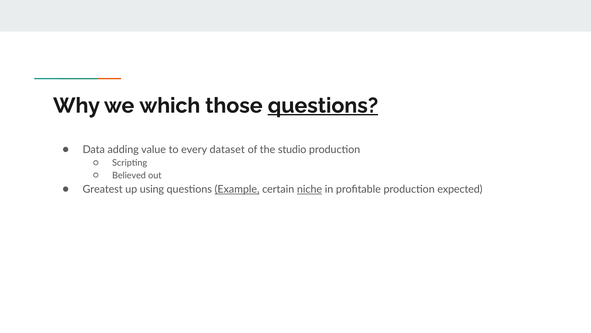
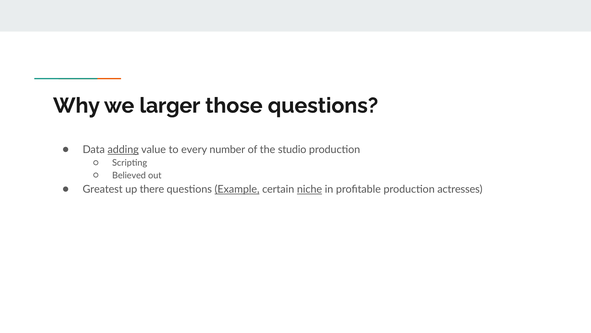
which: which -> larger (170, 105)
questions underline: present -> none (323, 105)
adding underline: none -> present (123, 149)
dataset: dataset -> number (227, 149)
using: using -> there (152, 189)
expected: expected -> actresses (460, 189)
